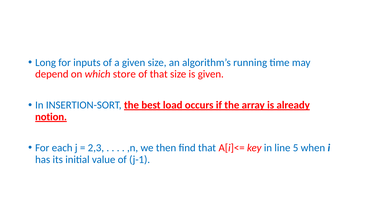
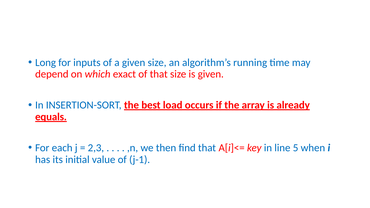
store: store -> exact (124, 74)
notion: notion -> equals (51, 117)
